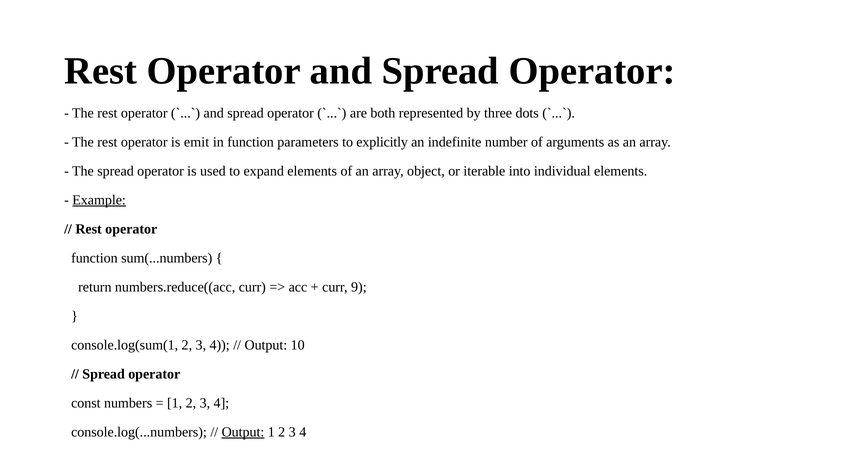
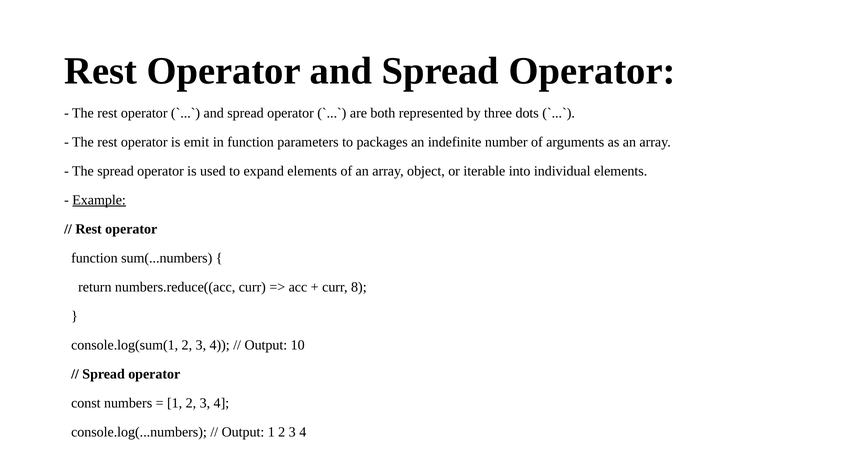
explicitly: explicitly -> packages (382, 142)
9: 9 -> 8 (359, 287)
Output underline: present -> none (243, 432)
